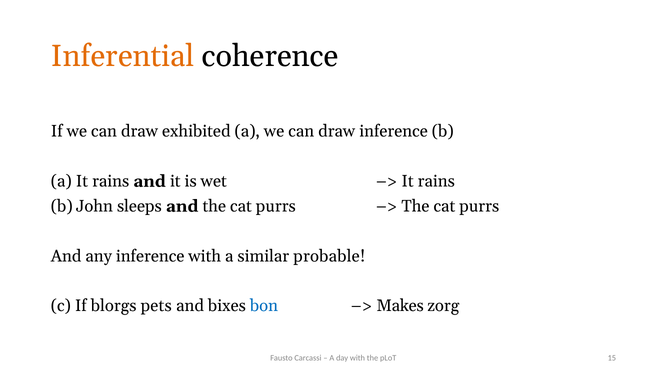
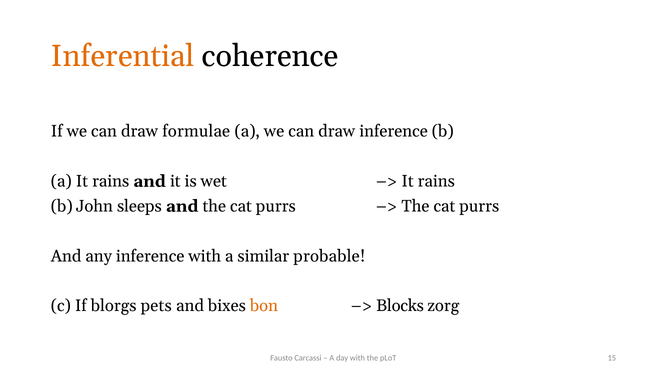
exhibited: exhibited -> formulae (196, 131)
bon colour: blue -> orange (264, 306)
Makes: Makes -> Blocks (400, 306)
